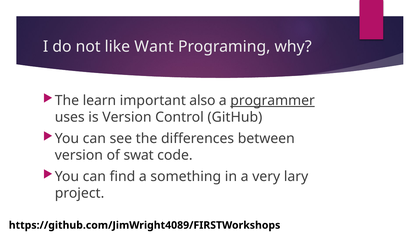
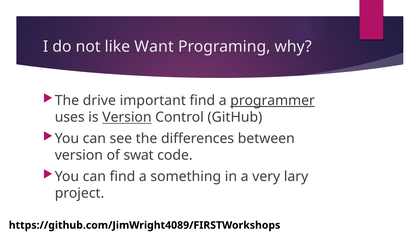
learn: learn -> drive (99, 101)
important also: also -> find (202, 101)
Version underline: none -> present (127, 117)
